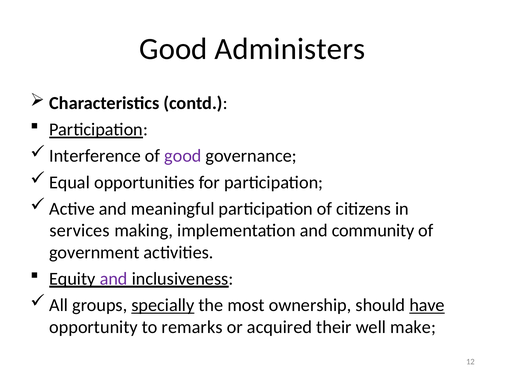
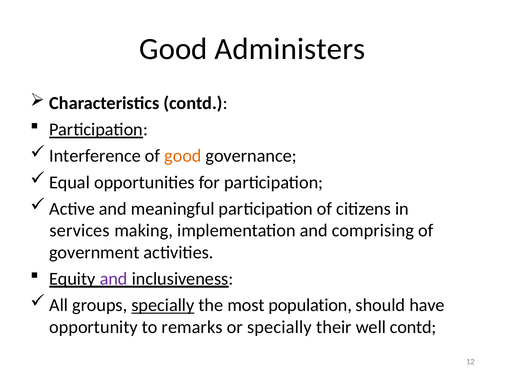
good colour: purple -> orange (183, 156)
community: community -> comprising (373, 230)
ownership: ownership -> population (310, 305)
have underline: present -> none (427, 305)
or acquired: acquired -> specially (279, 327)
well make: make -> contd (413, 327)
